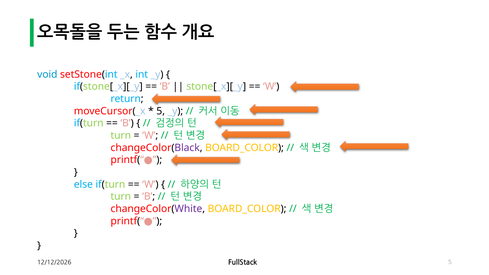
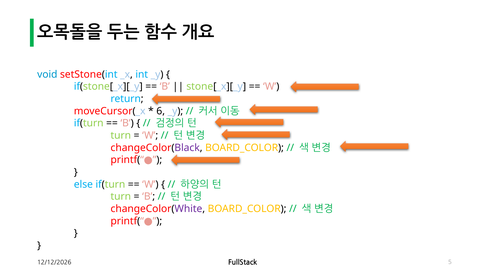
5: 5 -> 6 (161, 111)
